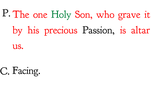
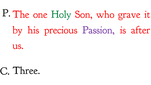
Passion colour: black -> purple (99, 30)
altar: altar -> after (141, 30)
Facing: Facing -> Three (26, 70)
